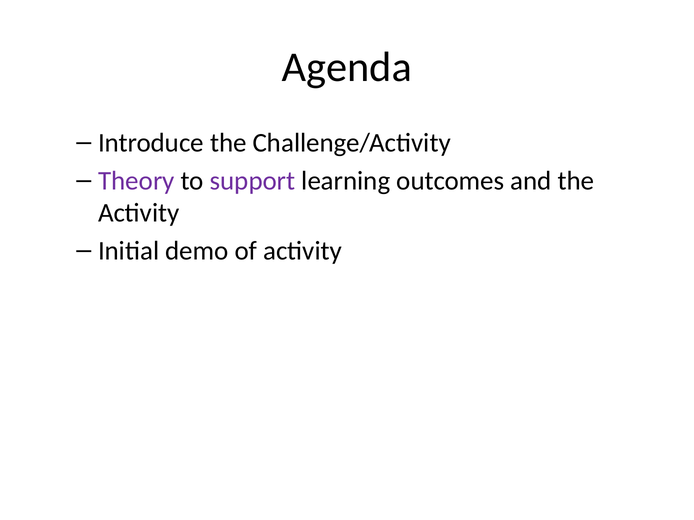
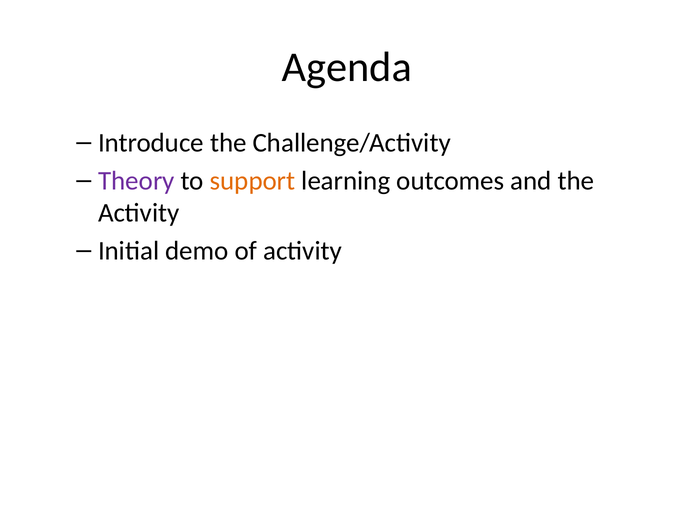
support colour: purple -> orange (252, 181)
